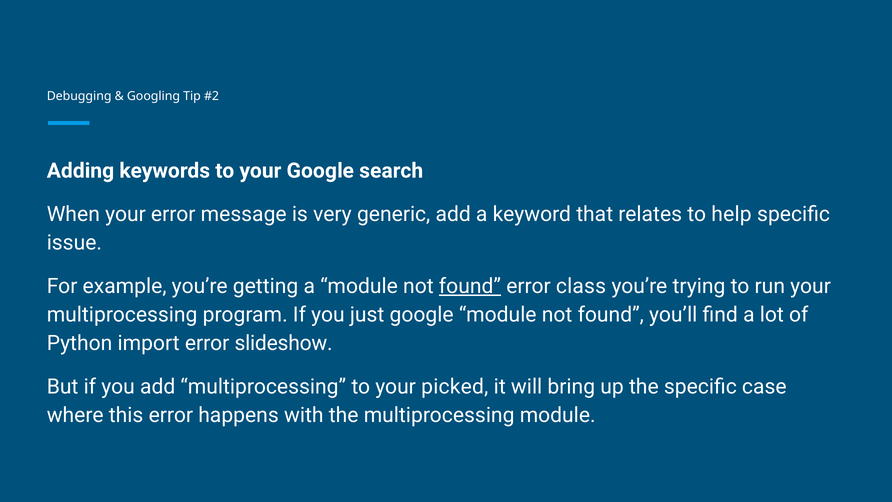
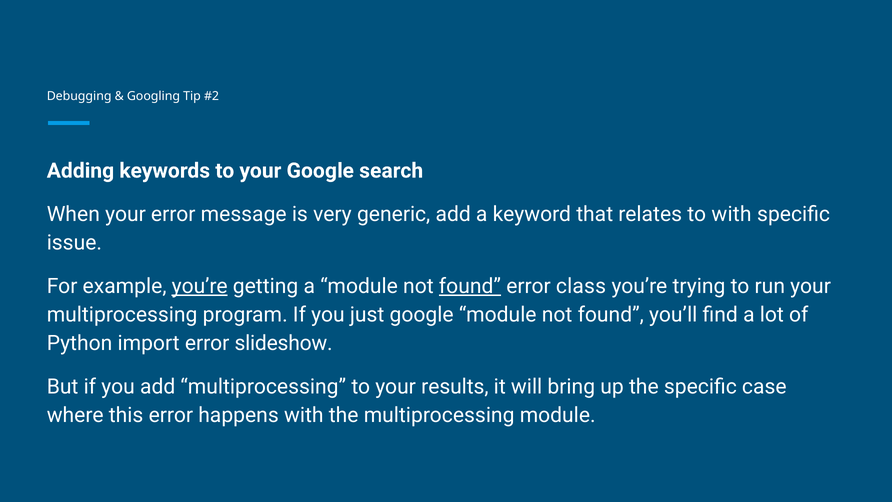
to help: help -> with (732, 214)
you’re underline: none -> present (200, 286)
picked: picked -> results (455, 387)
